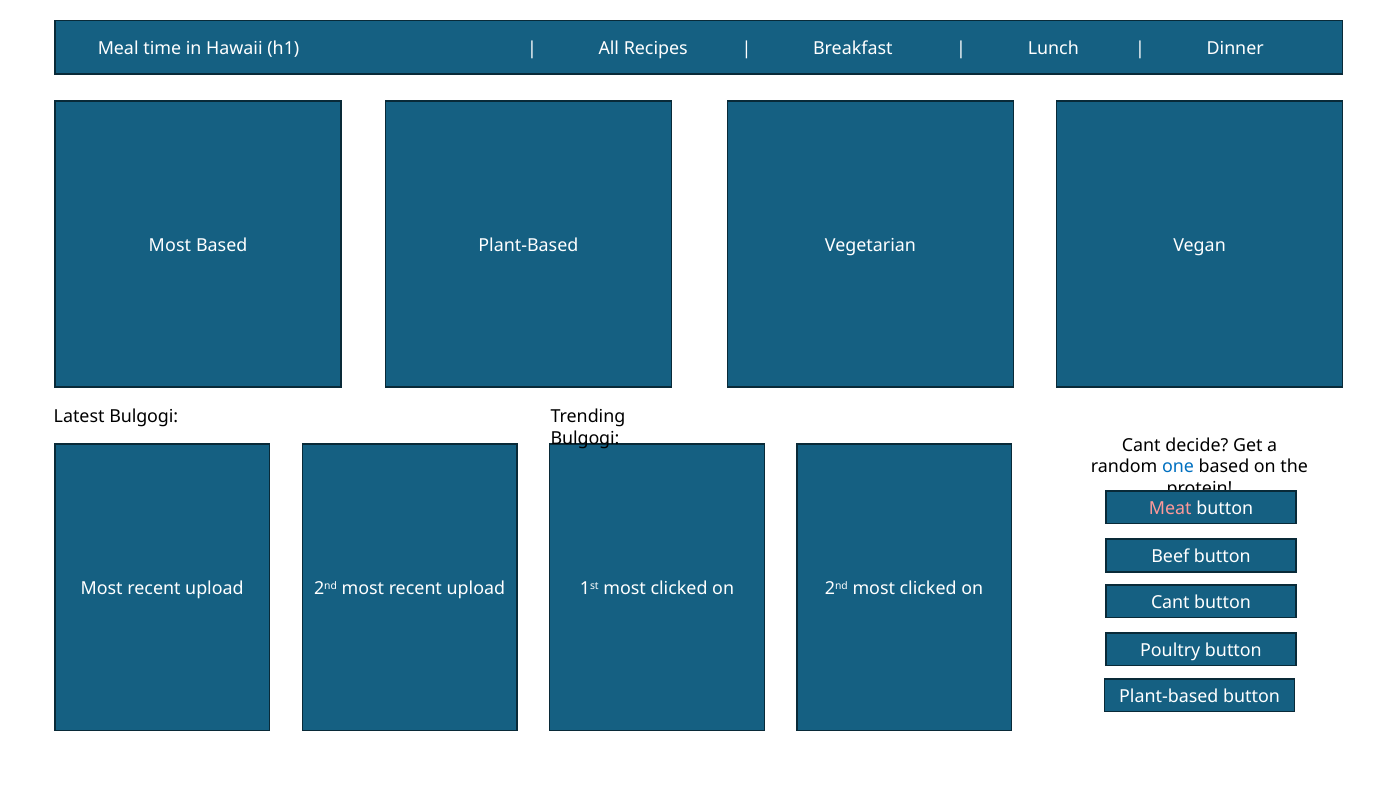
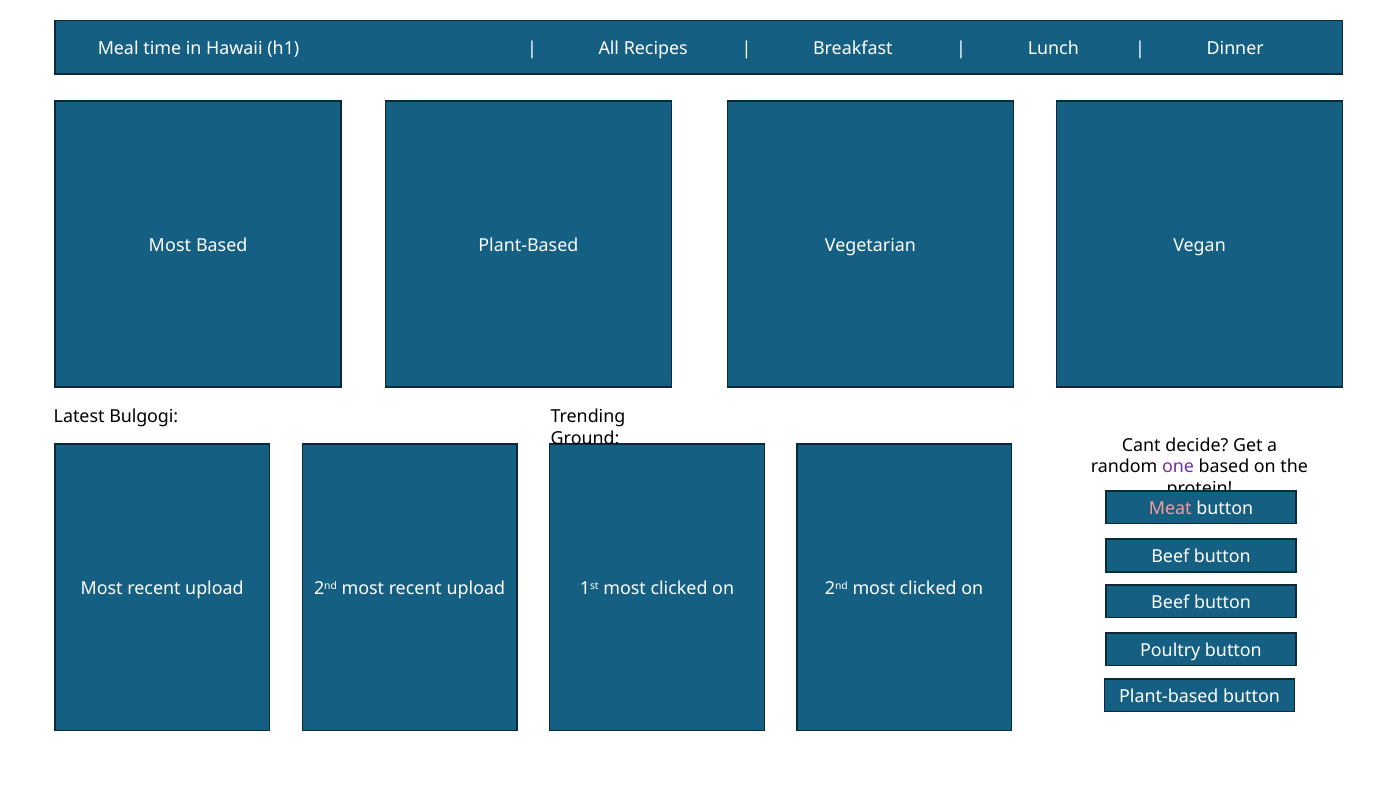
Bulgogi: Bulgogi -> Ground (585, 438)
one colour: blue -> purple (1178, 467)
Cant: Cant -> Beef (1170, 602)
